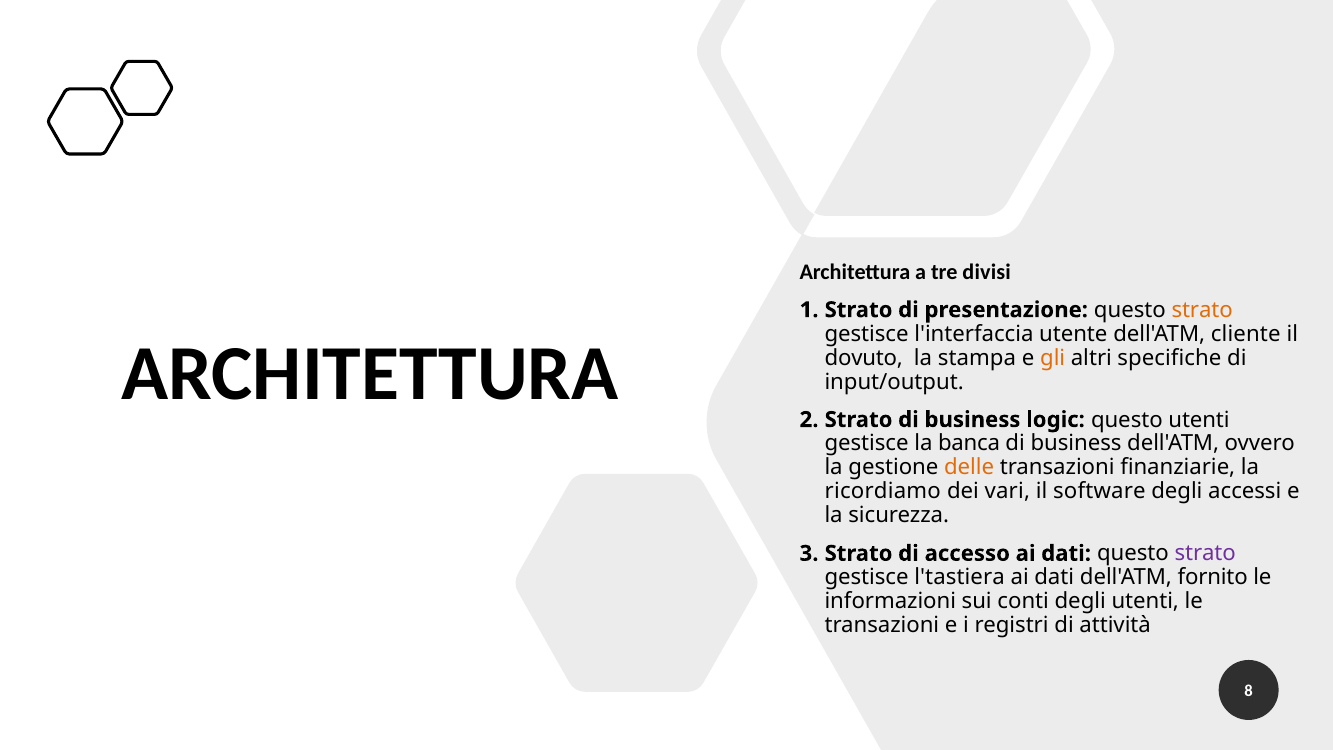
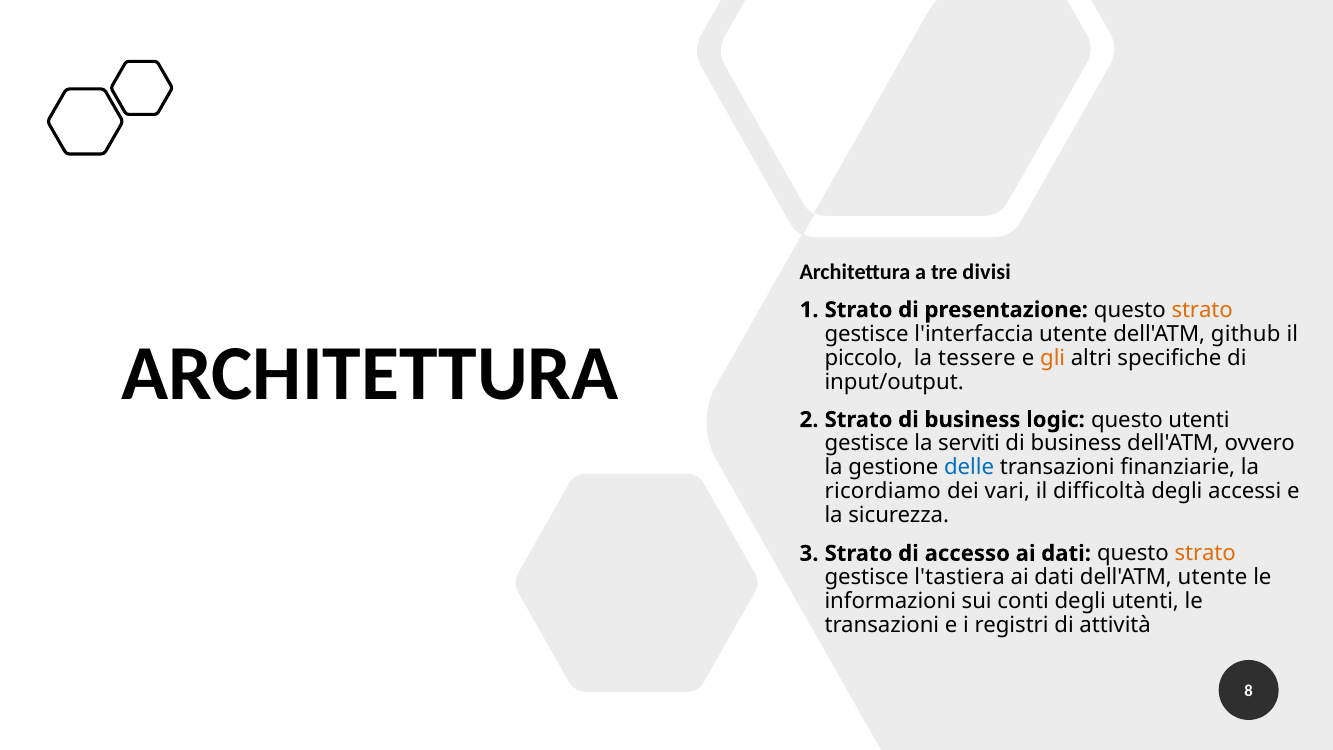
cliente: cliente -> github (1246, 334)
dovuto: dovuto -> piccolo (864, 358)
stampa: stampa -> tessere (977, 358)
banca: banca -> serviti (969, 444)
delle colour: orange -> blue (969, 468)
software: software -> difficoltà (1099, 491)
strato colour: purple -> orange (1205, 553)
dell'ATM fornito: fornito -> utente (1212, 577)
